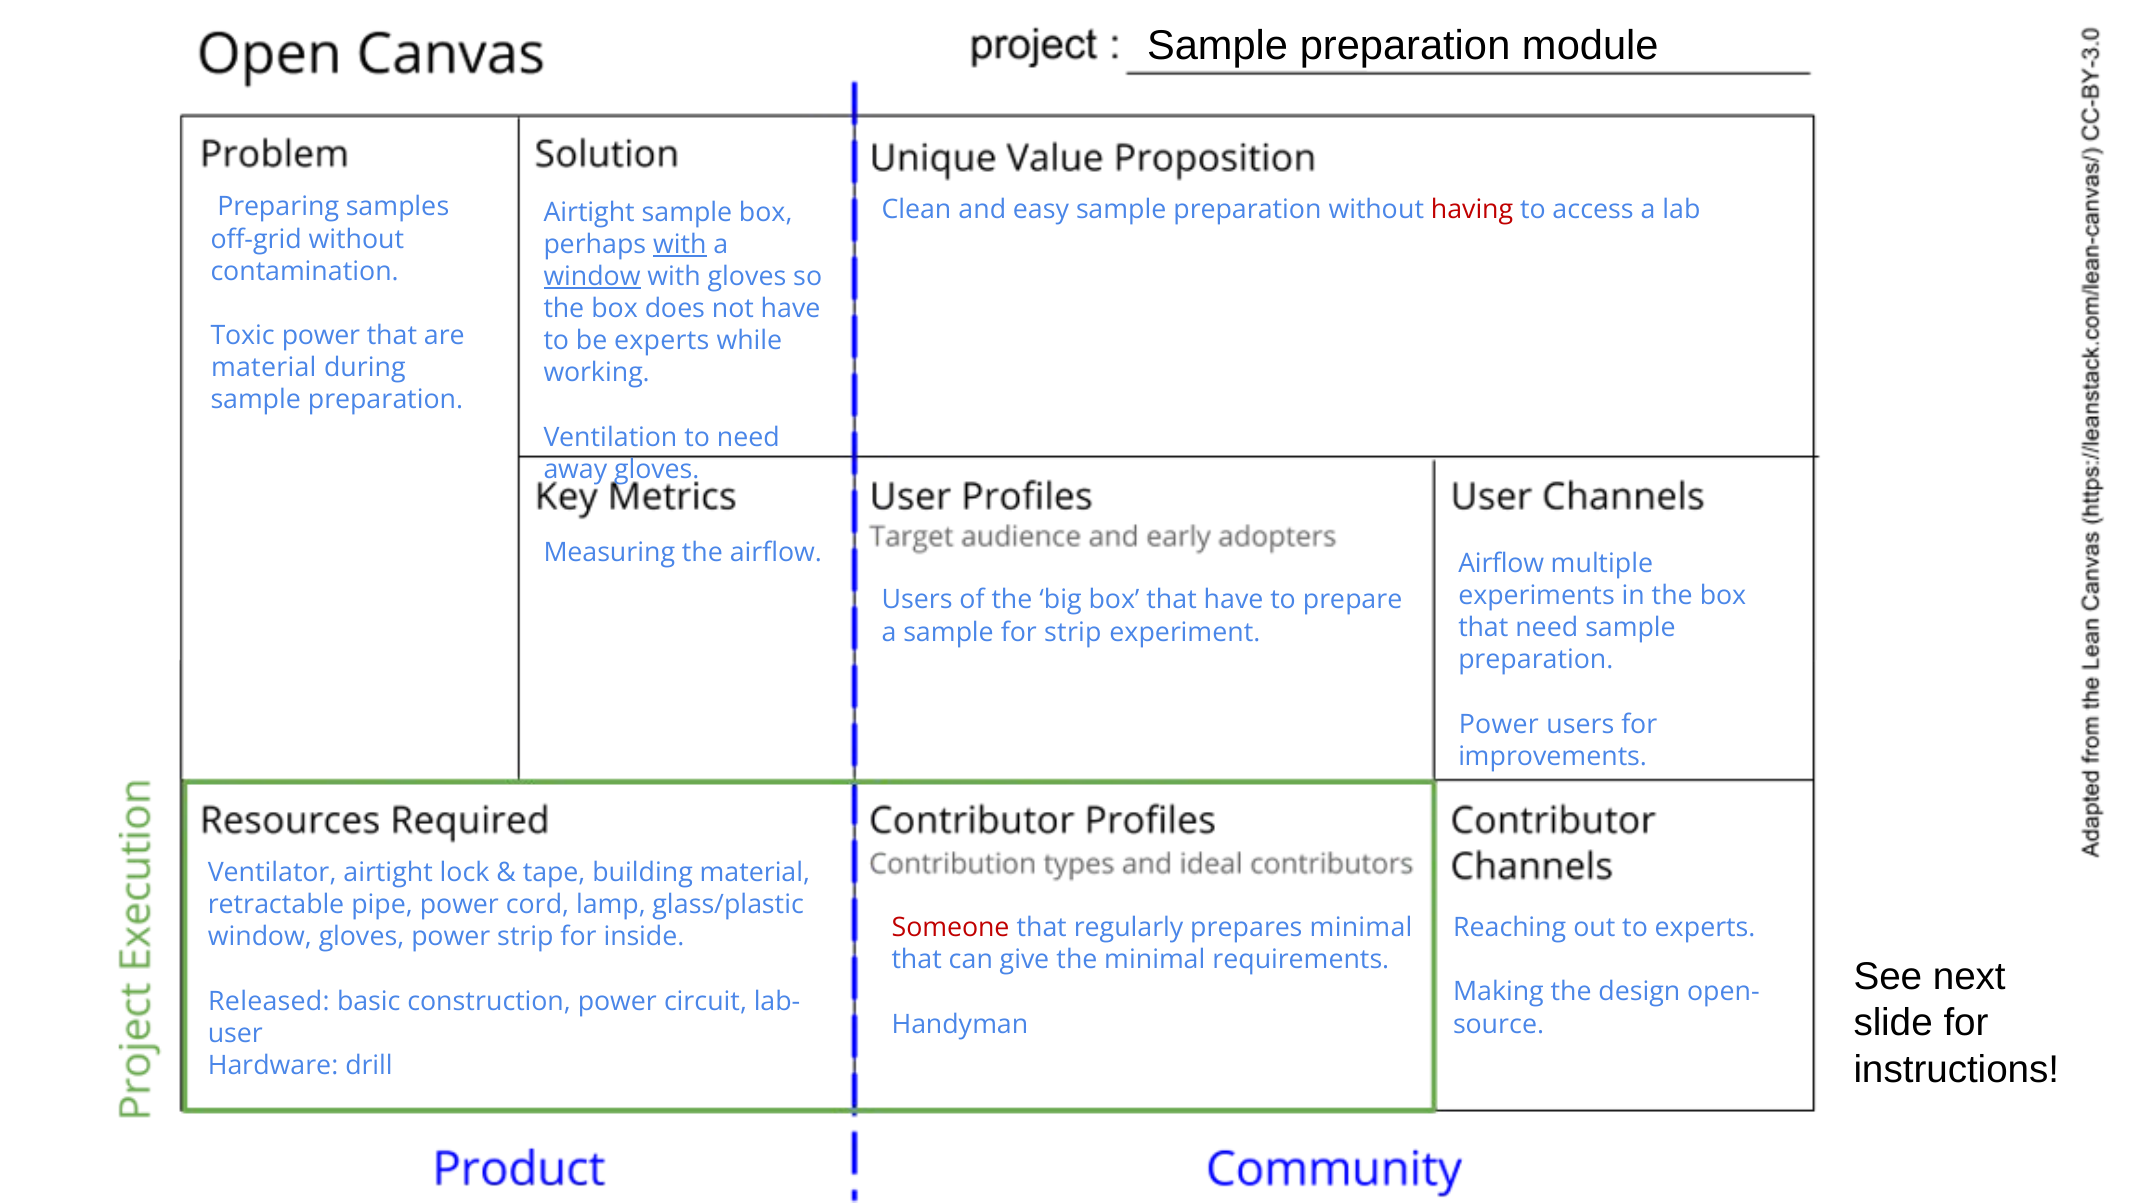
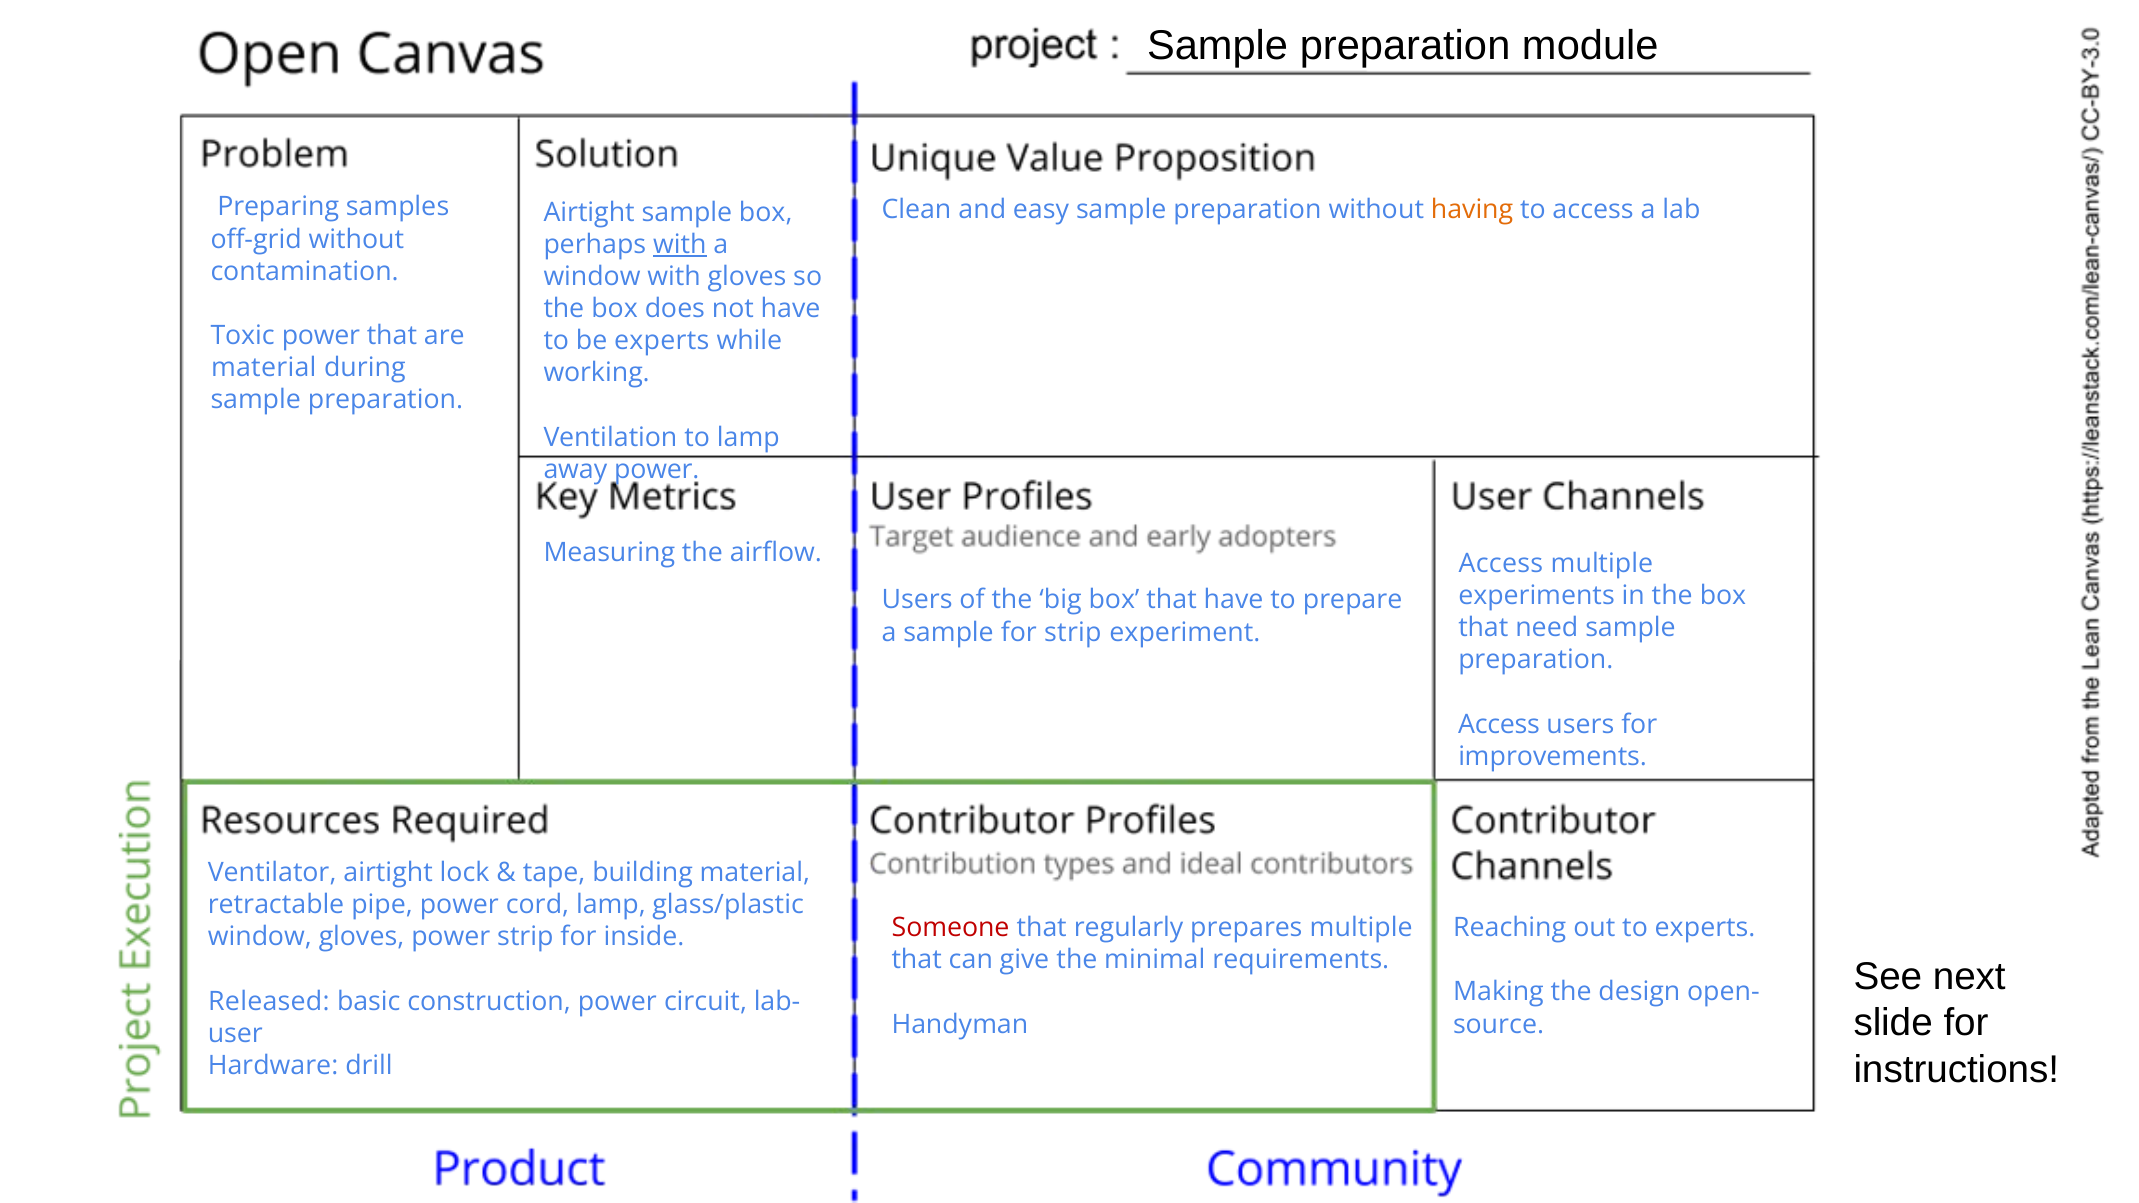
having colour: red -> orange (1472, 210)
window underline: present -> none (592, 277)
to need: need -> lamp (748, 437)
away gloves: gloves -> power (657, 470)
Airflow: Airflow -> Access (1501, 563)
Power: Power -> Access (1499, 724)
prepares minimal: minimal -> multiple (1361, 928)
